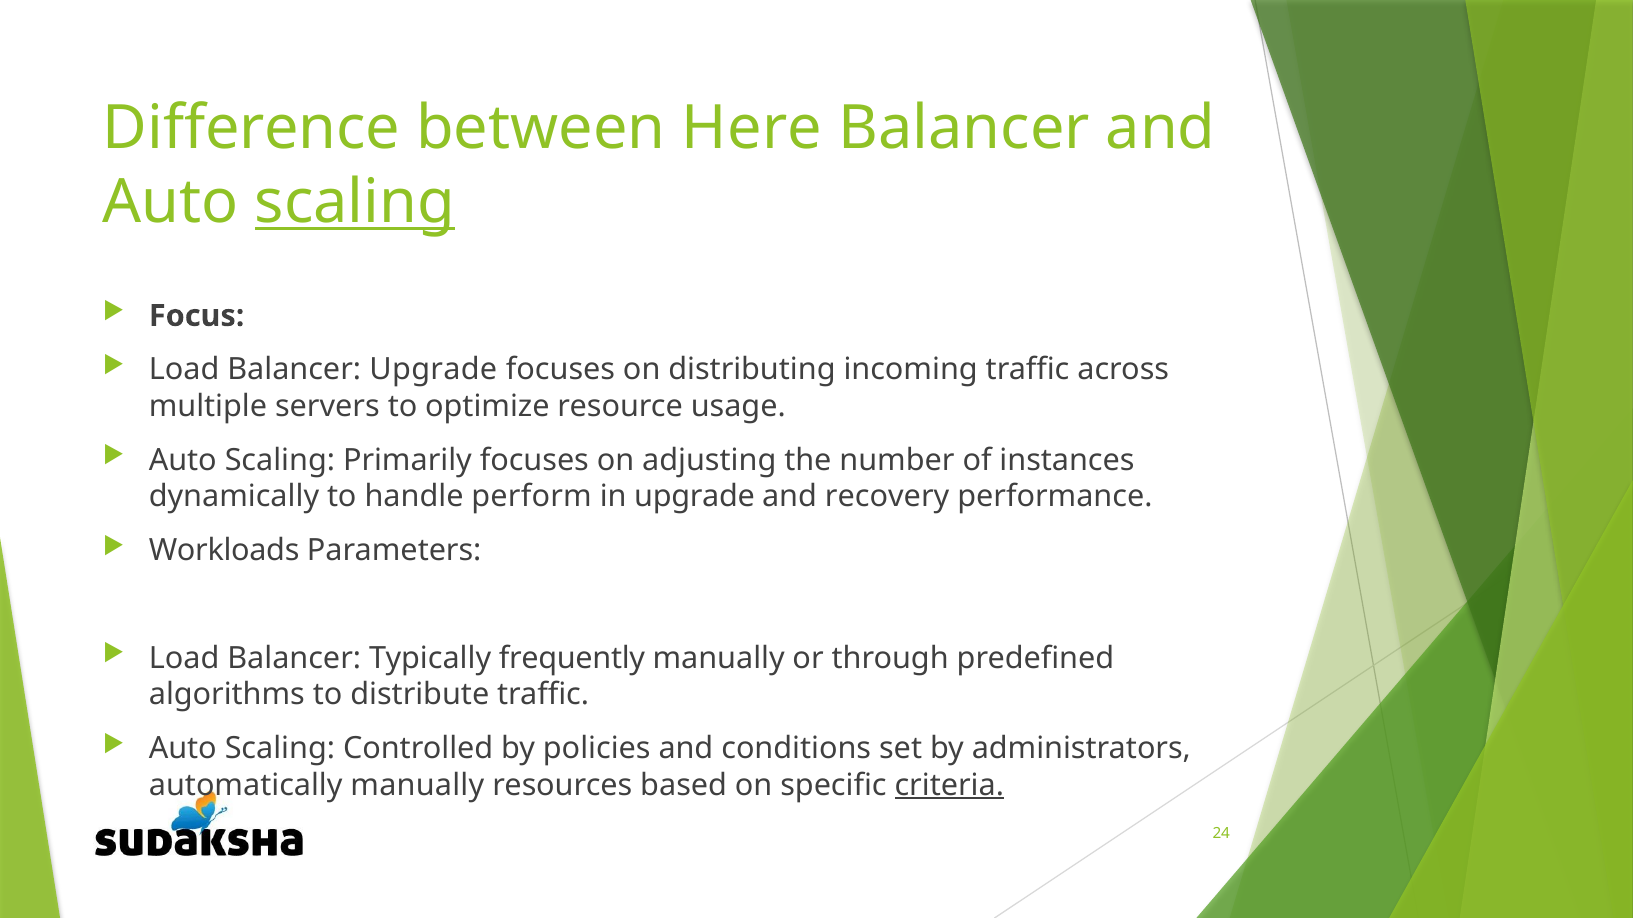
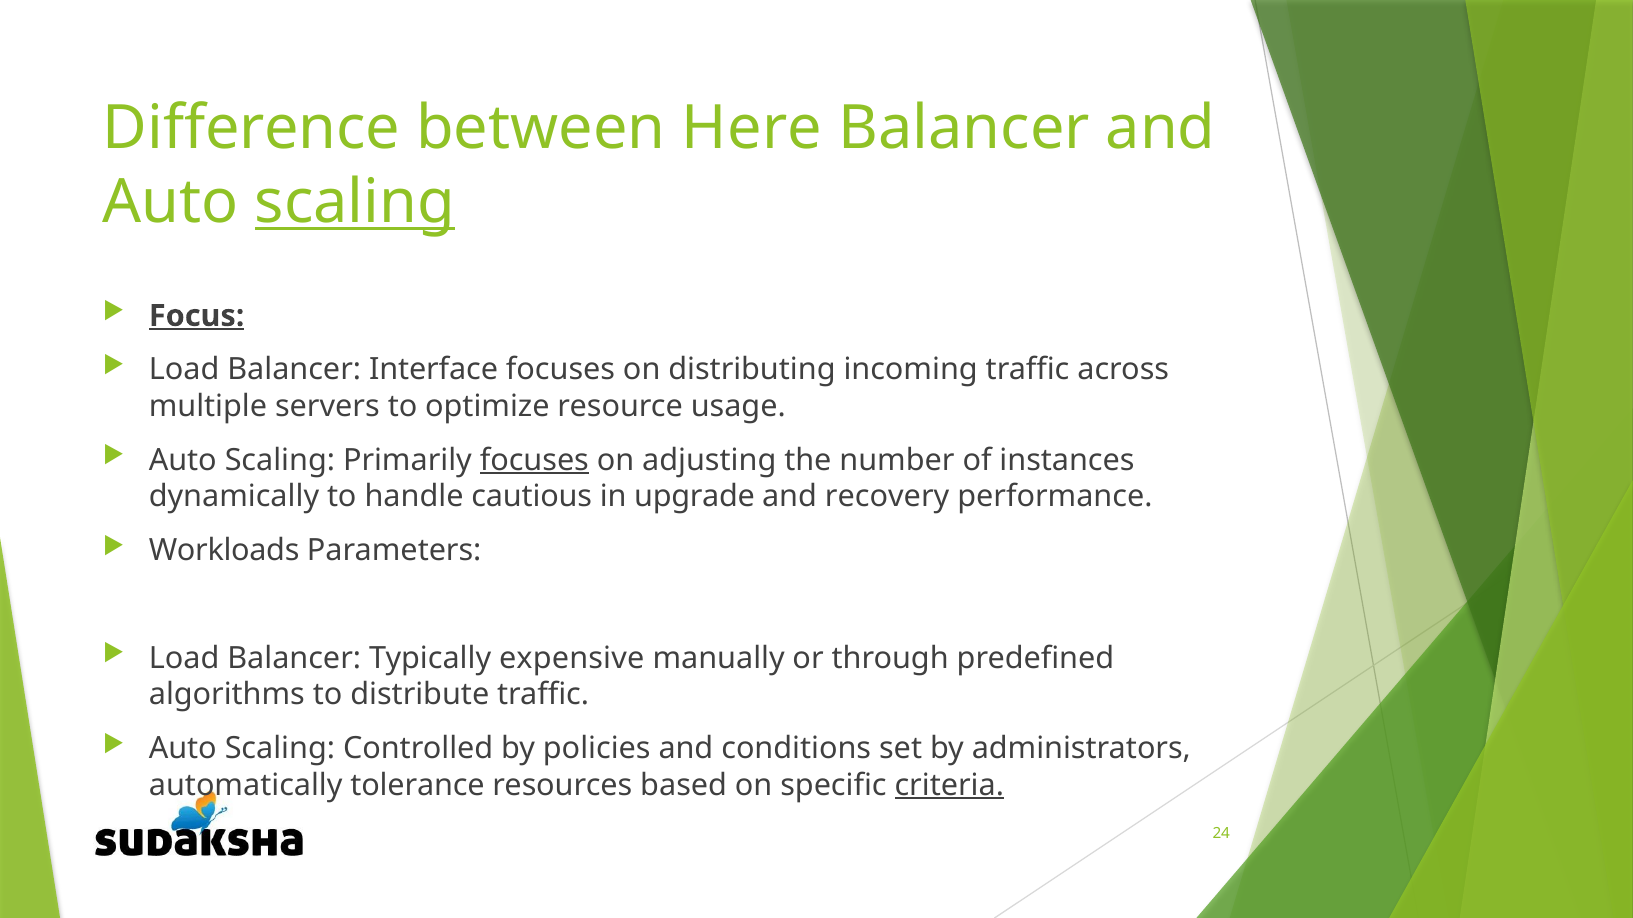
Focus underline: none -> present (197, 316)
Balancer Upgrade: Upgrade -> Interface (434, 370)
focuses underline: none -> present (534, 460)
perform: perform -> cautious (532, 497)
frequently: frequently -> expensive (572, 658)
automatically manually: manually -> tolerance (418, 786)
